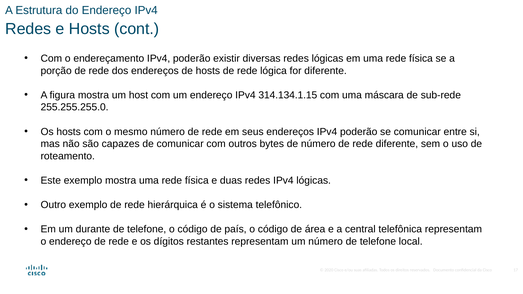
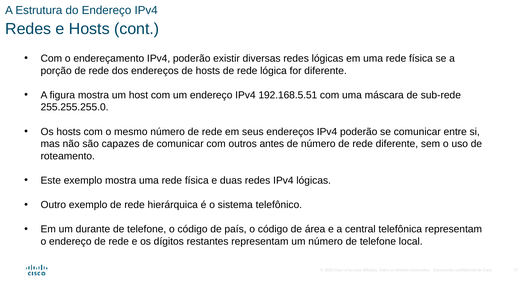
314.134.1.15: 314.134.1.15 -> 192.168.5.51 (288, 95)
bytes: bytes -> antes (272, 144)
